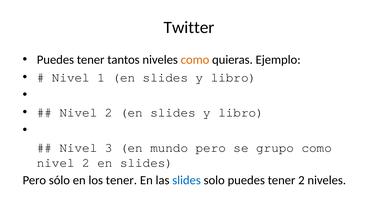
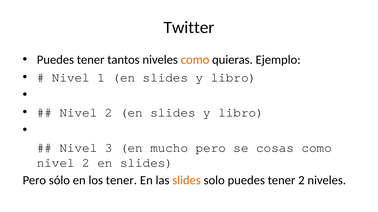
mundo: mundo -> mucho (169, 148)
grupo: grupo -> cosas (275, 148)
slides colour: blue -> orange (187, 181)
